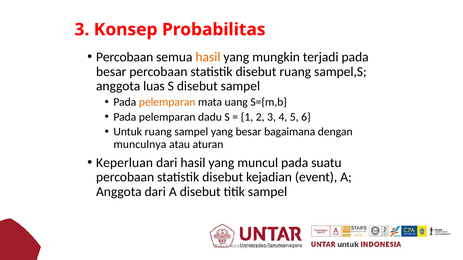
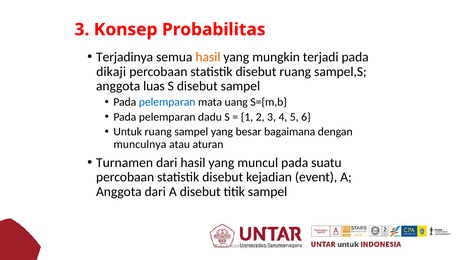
Percobaan: Percobaan -> Terjadinya (125, 57)
besar: besar -> dikaji (111, 72)
pelemparan colour: orange -> blue (167, 102)
Keperluan: Keperluan -> Turnamen (125, 163)
